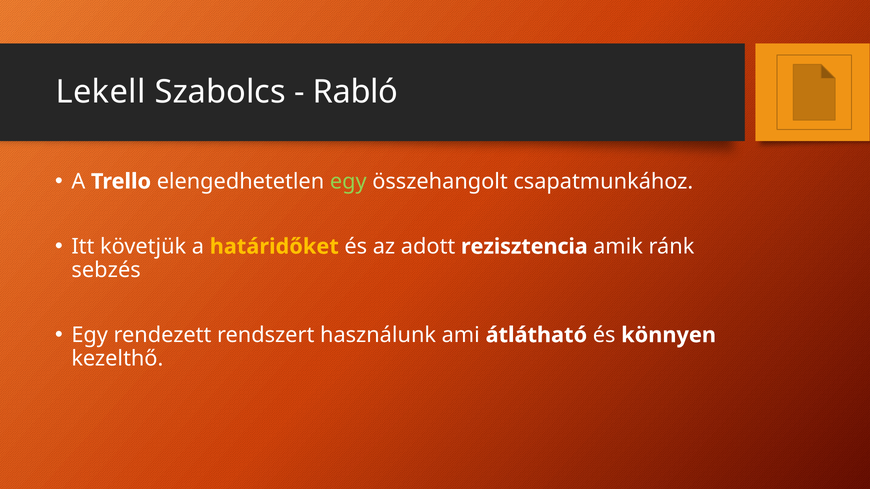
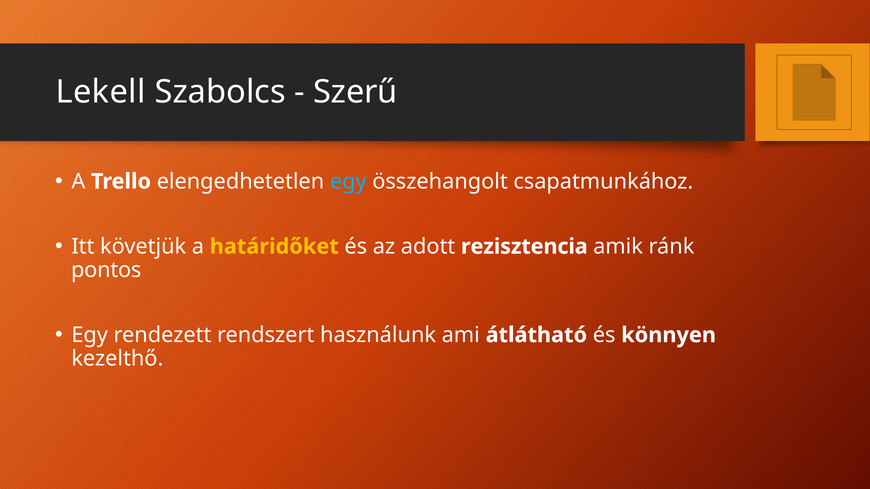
Rabló: Rabló -> Szerű (355, 92)
egy colour: light green -> light blue (348, 182)
sebzés: sebzés -> pontos (106, 270)
